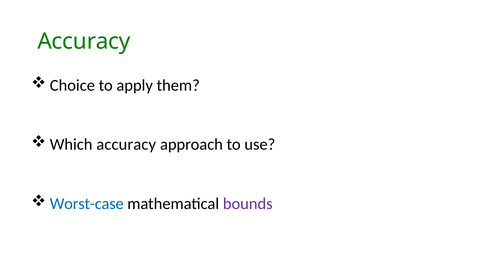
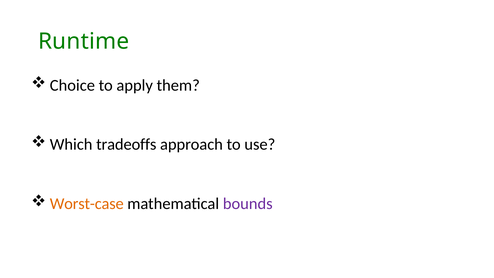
Accuracy: Accuracy -> Runtime (84, 41)
Which accuracy: accuracy -> tradeoffs (126, 144)
Worst-case colour: blue -> orange (87, 204)
